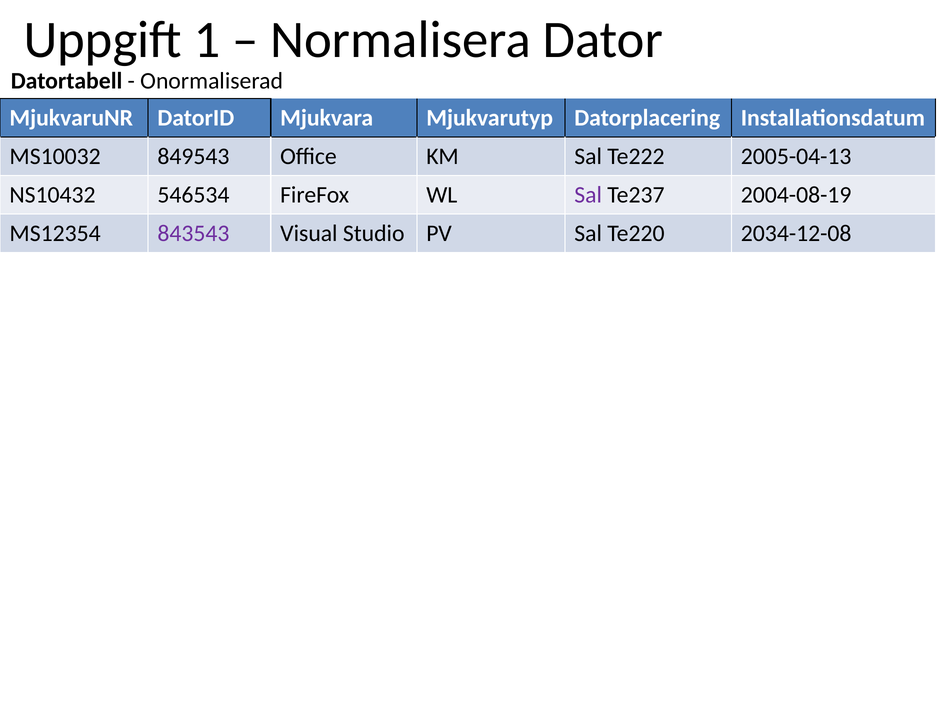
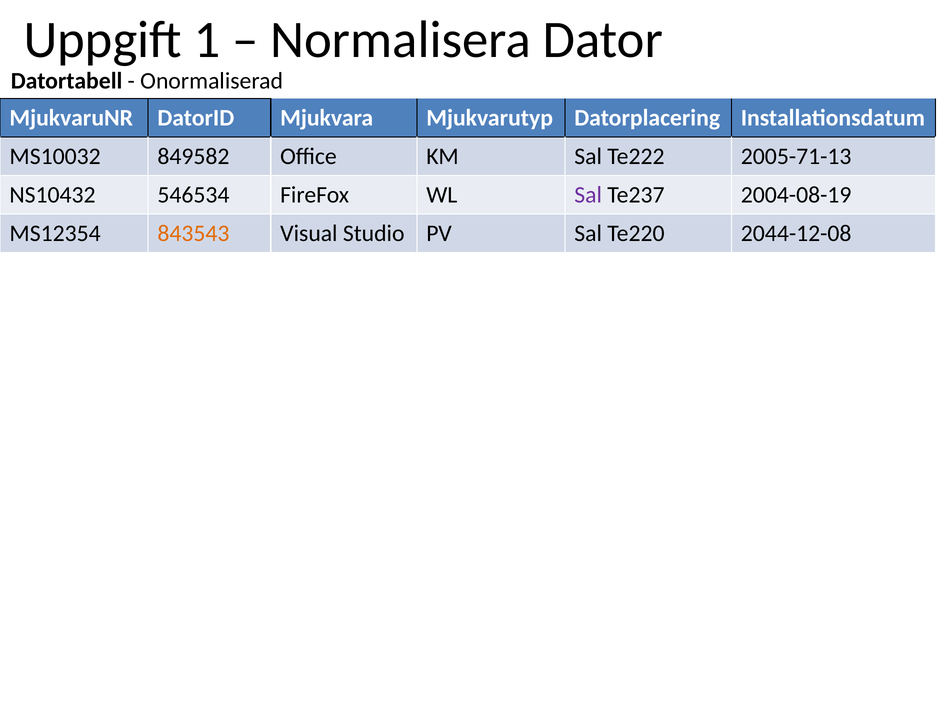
849543: 849543 -> 849582 (193, 157)
2005-04-13: 2005-04-13 -> 2005-71-13 (796, 157)
843543 colour: purple -> orange (193, 233)
2034-12-08: 2034-12-08 -> 2044-12-08 (796, 233)
